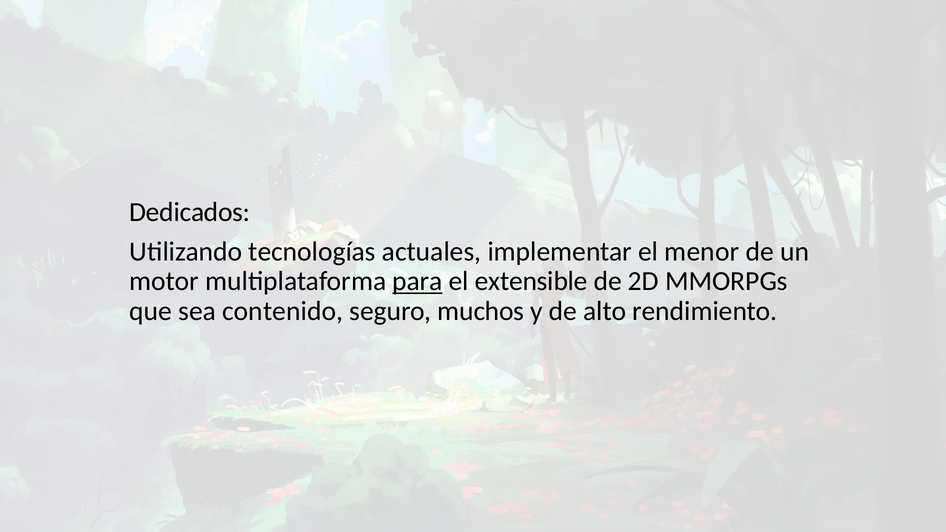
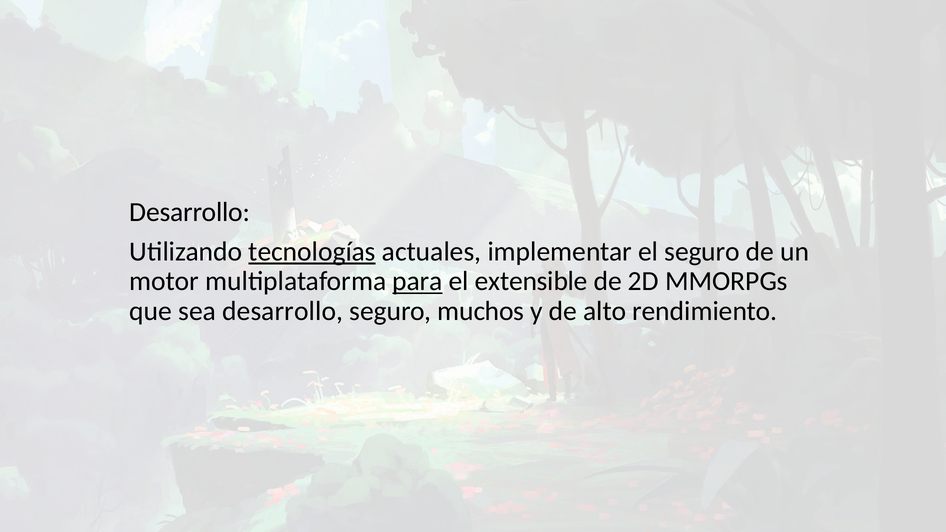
Dedicados: Dedicados -> Desarrollo (190, 212)
tecnologías underline: none -> present (312, 252)
el menor: menor -> seguro (702, 252)
sea contenido: contenido -> desarrollo (283, 311)
